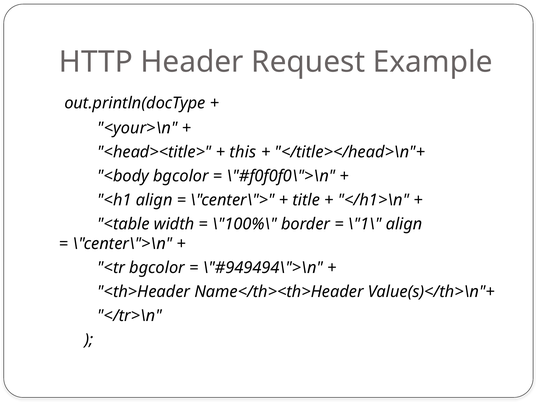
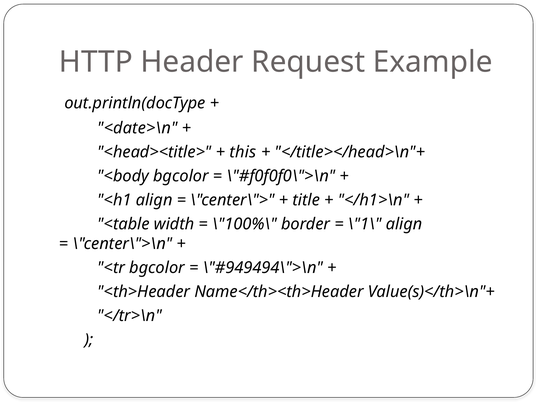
<your>\n: <your>\n -> <date>\n (137, 128)
